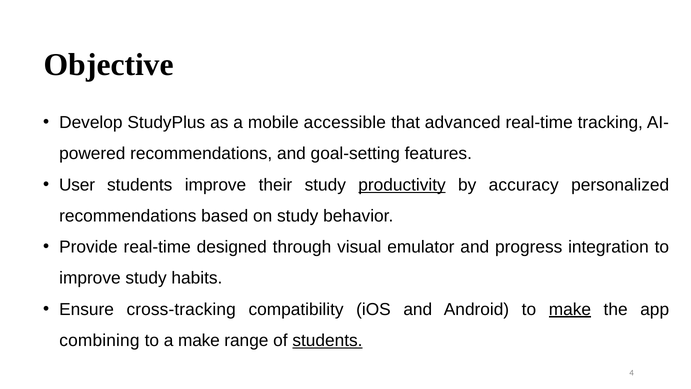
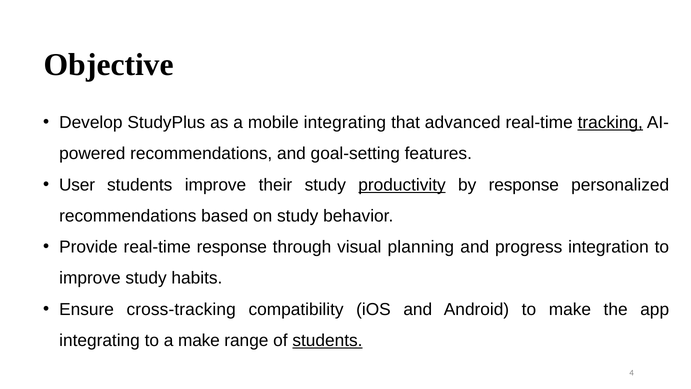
mobile accessible: accessible -> integrating (345, 123)
tracking underline: none -> present (610, 123)
by accuracy: accuracy -> response (524, 185)
real-time designed: designed -> response (232, 247)
emulator: emulator -> planning (421, 247)
make underline: present -> none (570, 309)
combining: combining -> integrating (100, 340)
